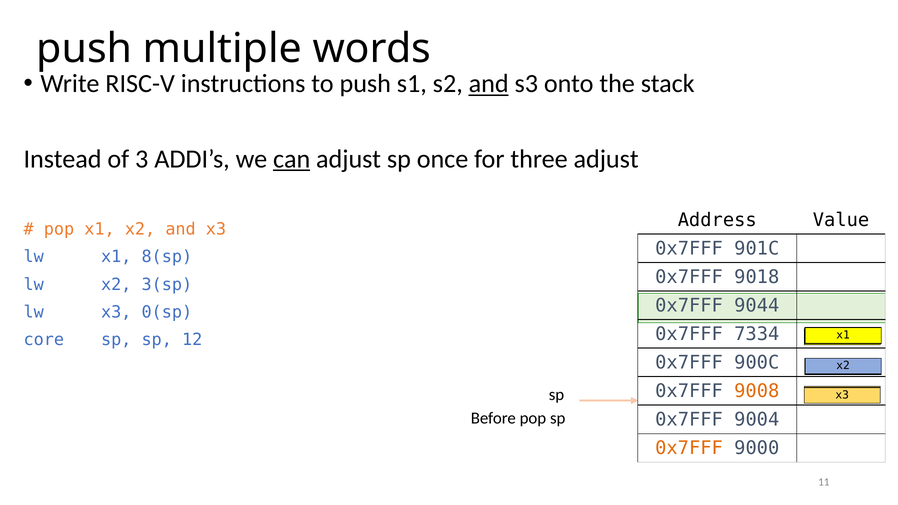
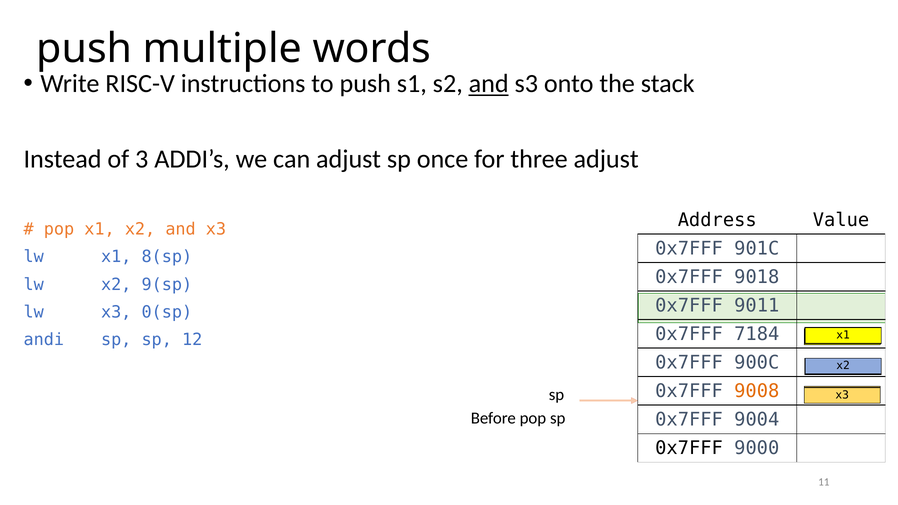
can underline: present -> none (292, 159)
3(sp: 3(sp -> 9(sp (167, 285)
9044: 9044 -> 9011 (757, 306)
7334: 7334 -> 7184 (757, 334)
core: core -> andi (44, 340)
0x7FFF colour: orange -> black (689, 448)
